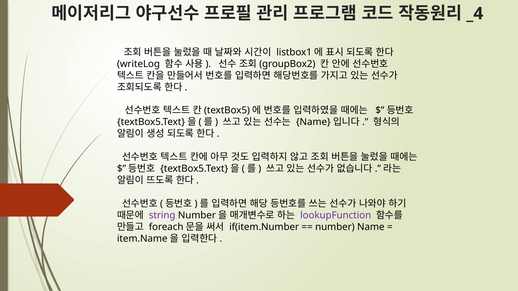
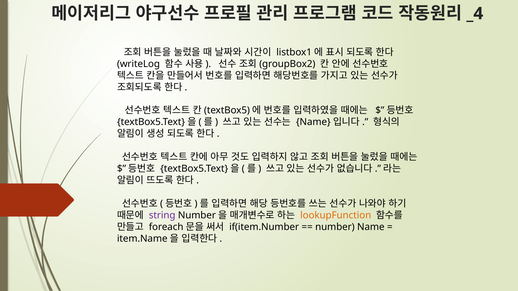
lookupFunction colour: purple -> orange (336, 215)
